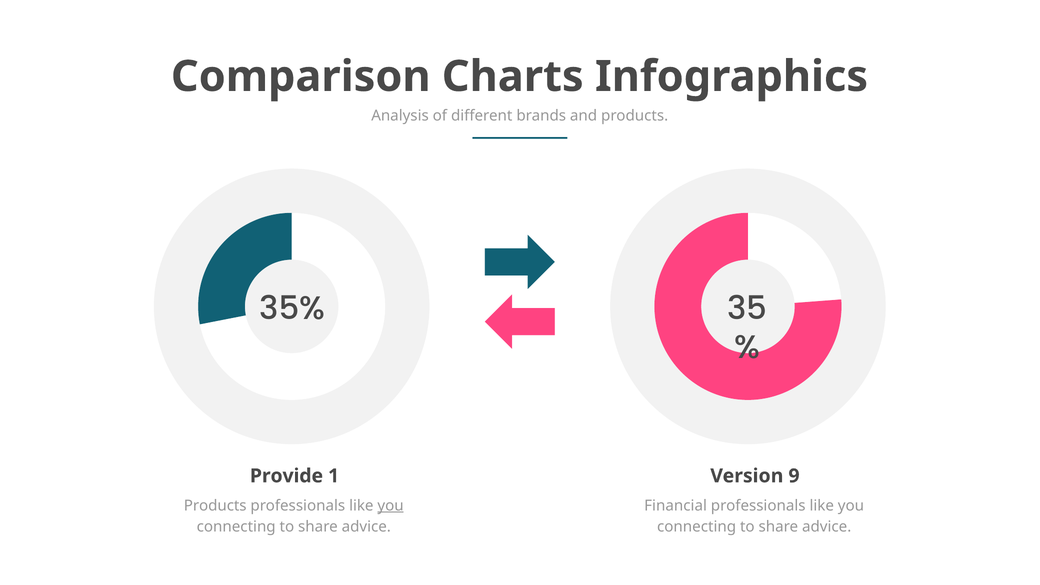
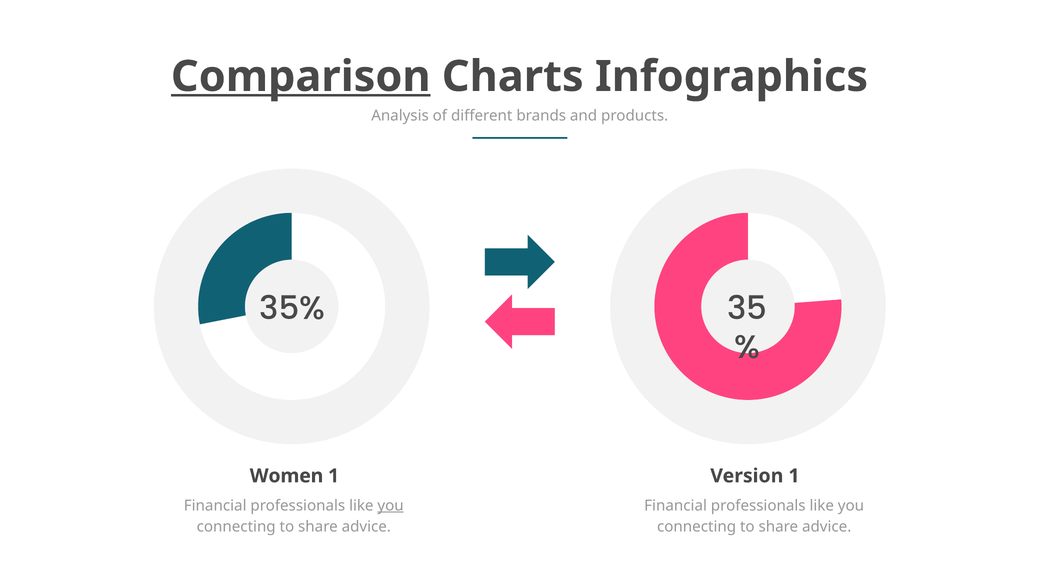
Comparison underline: none -> present (301, 77)
Provide: Provide -> Women (287, 476)
Version 9: 9 -> 1 (794, 476)
Products: Products -> Financial (215, 506)
